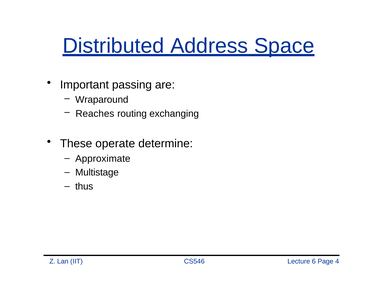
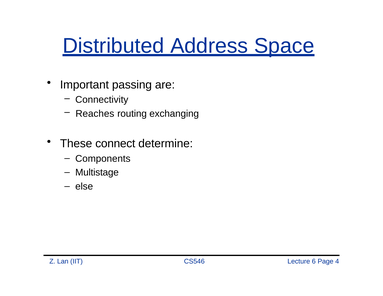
Wraparound: Wraparound -> Connectivity (102, 100)
operate: operate -> connect (115, 144)
Approximate: Approximate -> Components (103, 159)
thus: thus -> else (84, 186)
